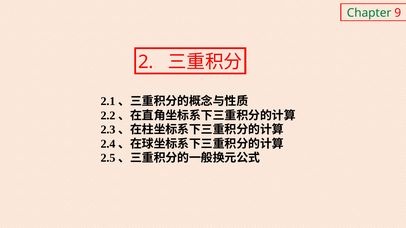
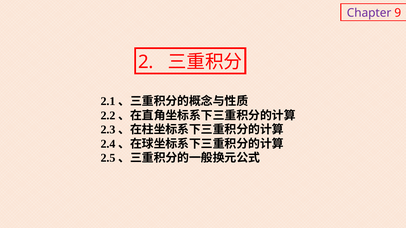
Chapter colour: green -> purple (369, 13)
